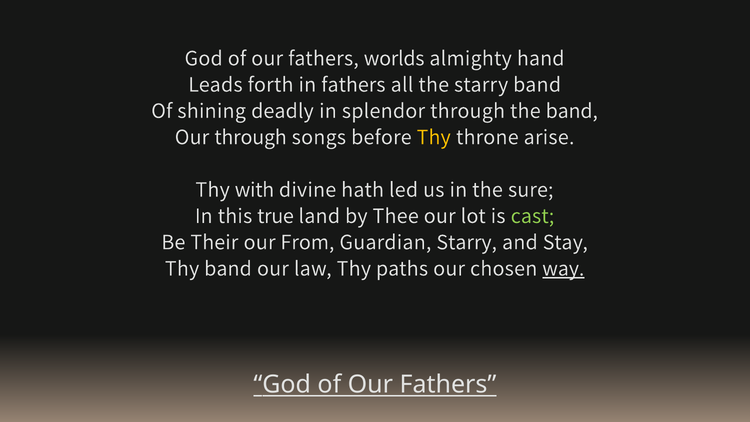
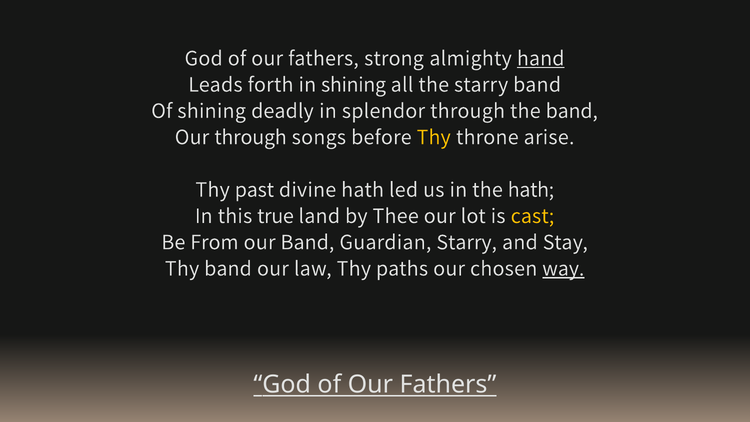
worlds: worlds -> strong (394, 58)
hand underline: none -> present (541, 58)
in fathers: fathers -> shining (354, 84)
with: with -> past (254, 189)
the sure: sure -> hath (531, 189)
cast colour: light green -> yellow (532, 216)
Their: Their -> From (214, 242)
our From: From -> Band (307, 242)
